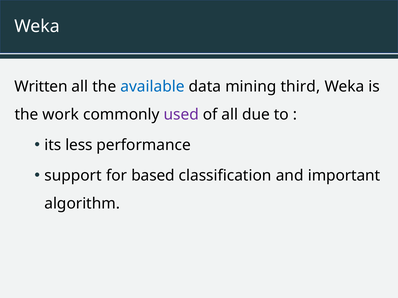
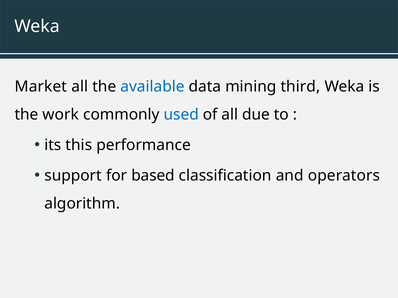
Written: Written -> Market (41, 87)
used colour: purple -> blue (181, 115)
less: less -> this (79, 145)
important: important -> operators (344, 176)
